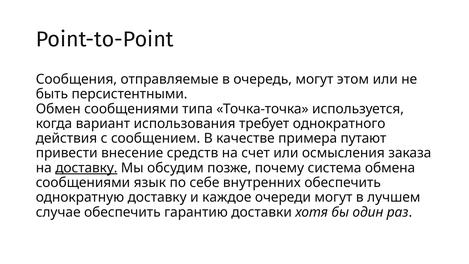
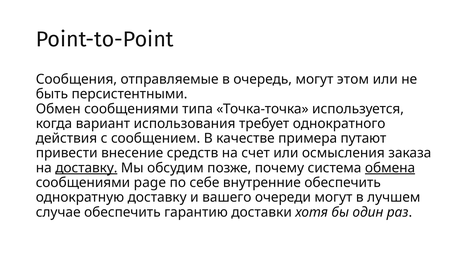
обмена underline: none -> present (390, 168)
язык: язык -> page (150, 183)
внутренних: внутренних -> внутренние (262, 183)
каждое: каждое -> вашего (227, 197)
